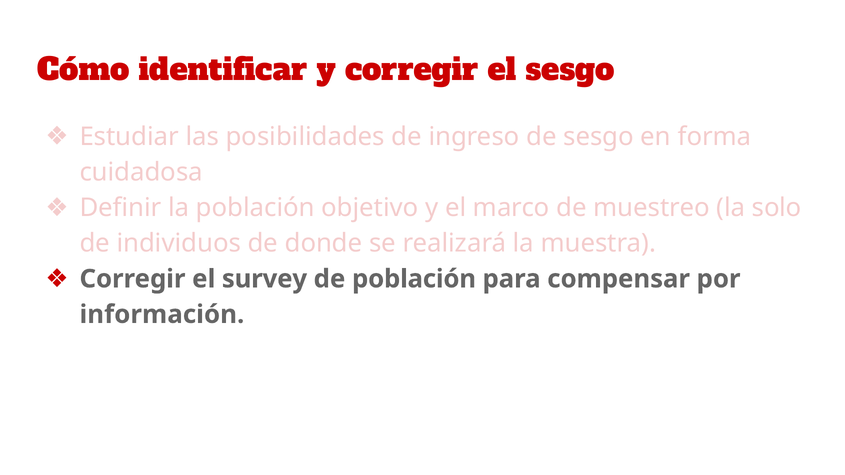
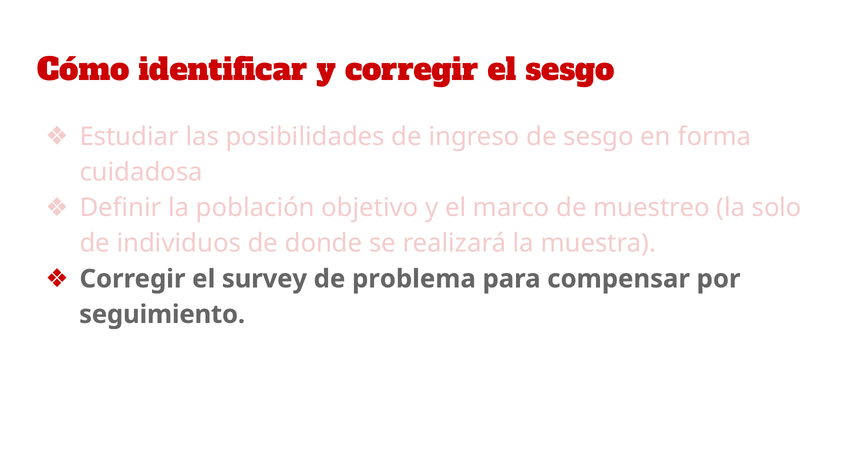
de población: población -> problema (414, 279)
información: información -> seguimiento (162, 315)
